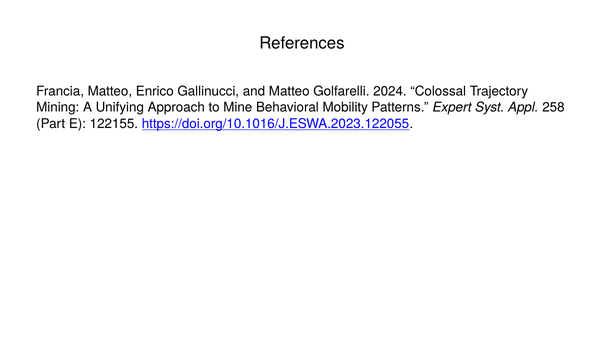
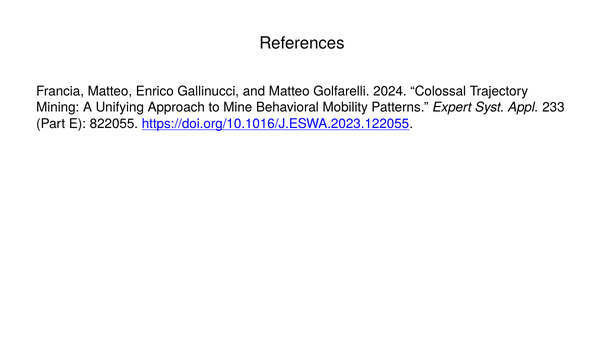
258: 258 -> 233 (553, 107)
122155: 122155 -> 822055 (114, 123)
